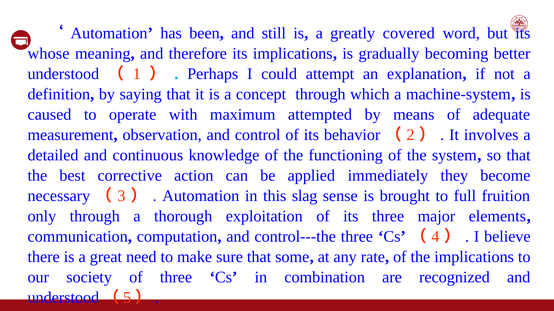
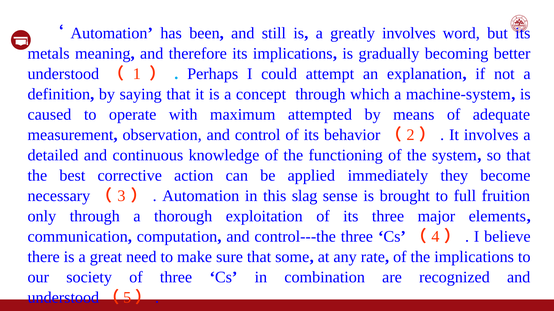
greatly covered: covered -> involves (409, 33)
whose: whose -> metals (49, 54)
